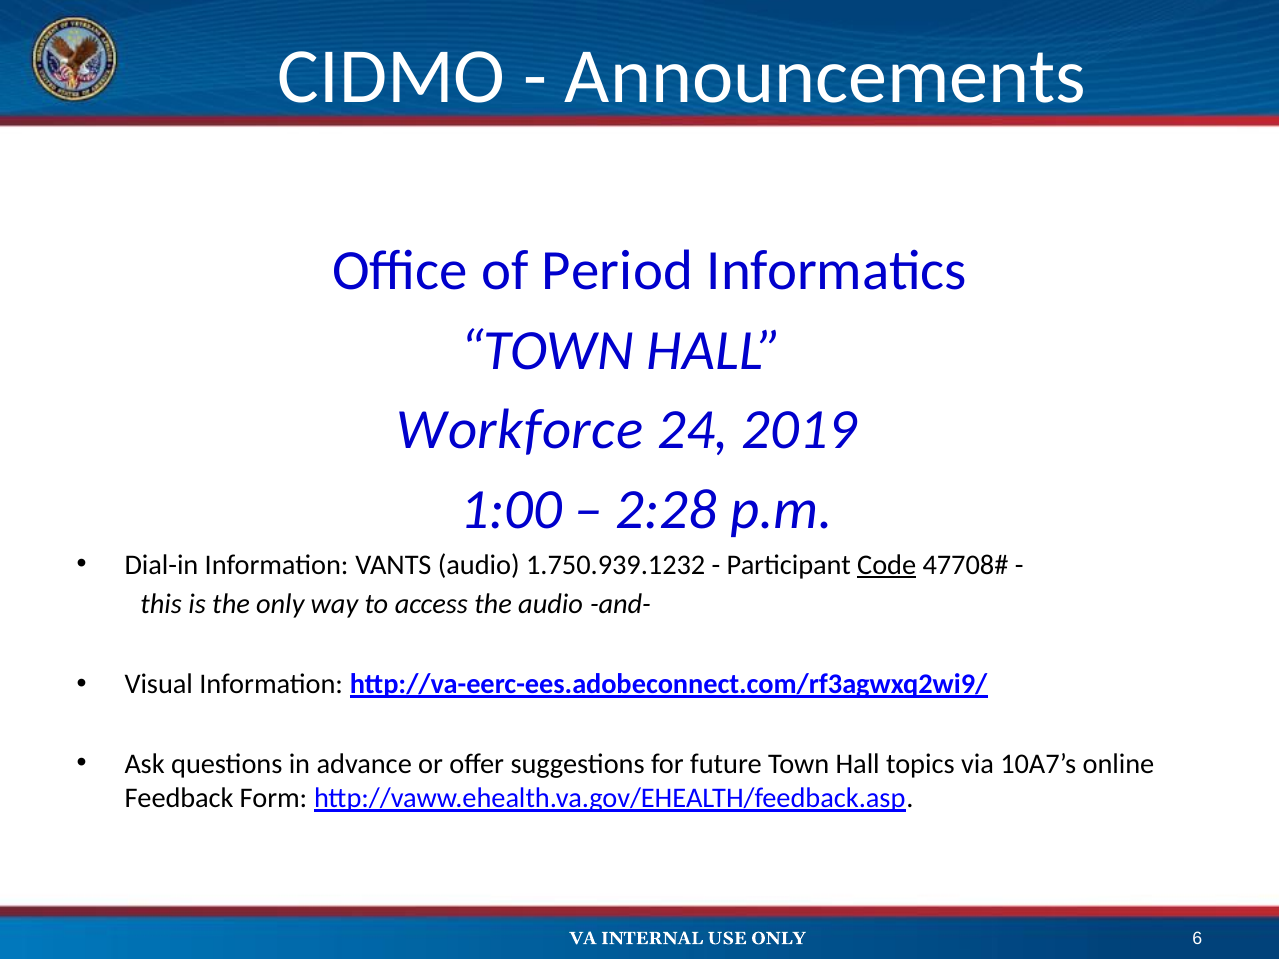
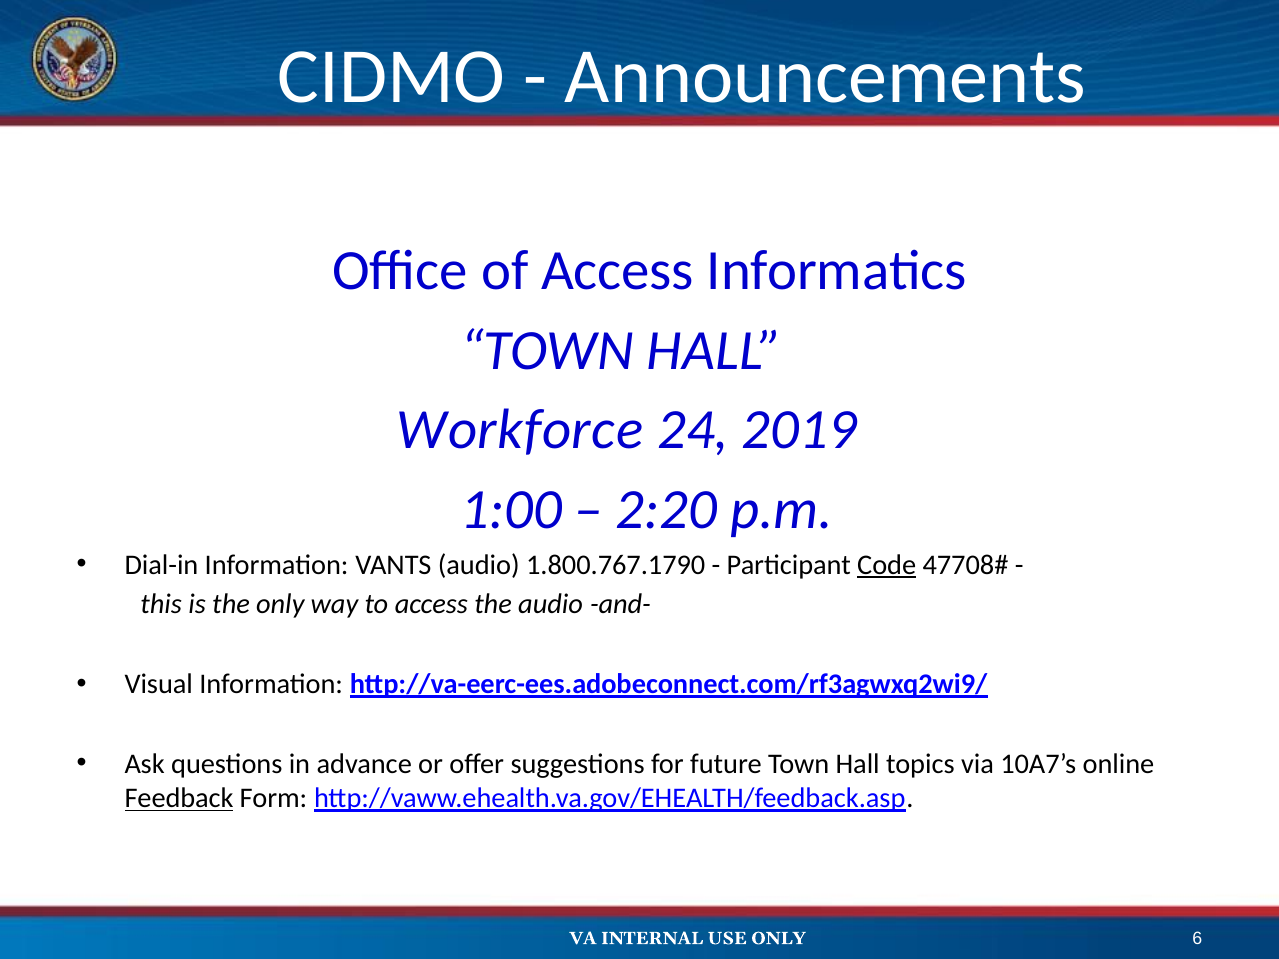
of Period: Period -> Access (618, 271)
2:28: 2:28 -> 2:20 (667, 510)
1.750.939.1232: 1.750.939.1232 -> 1.800.767.1790 (616, 565)
Feedback underline: none -> present (179, 798)
